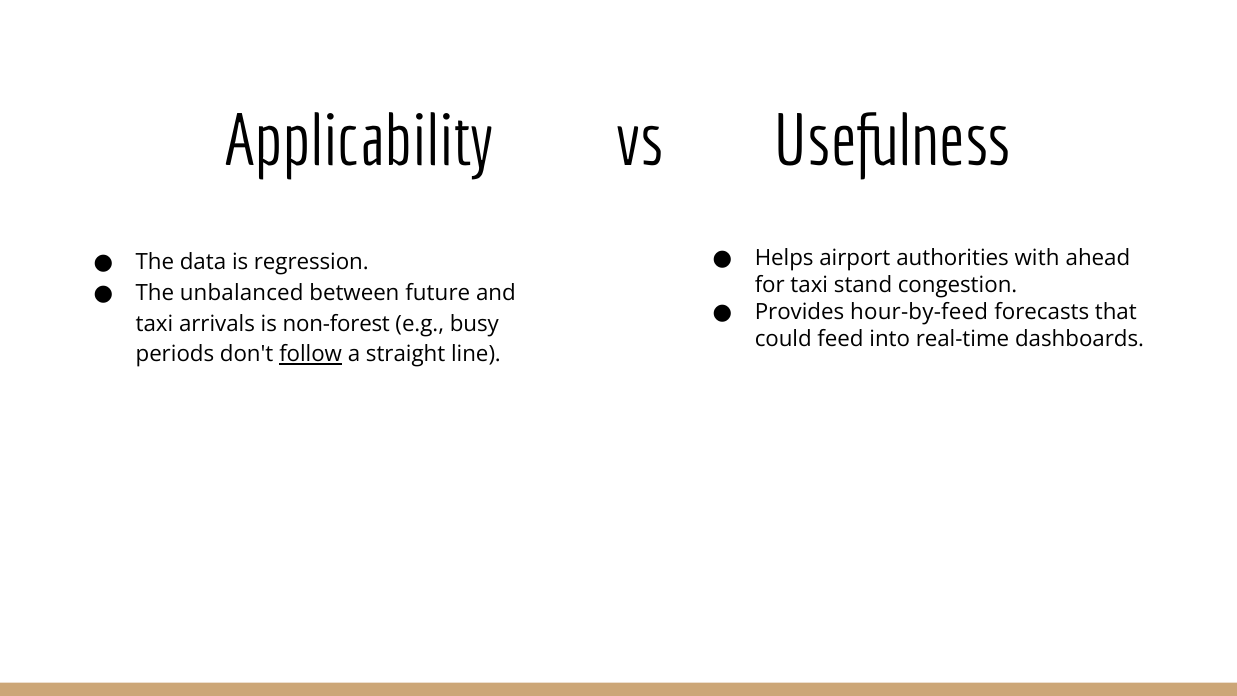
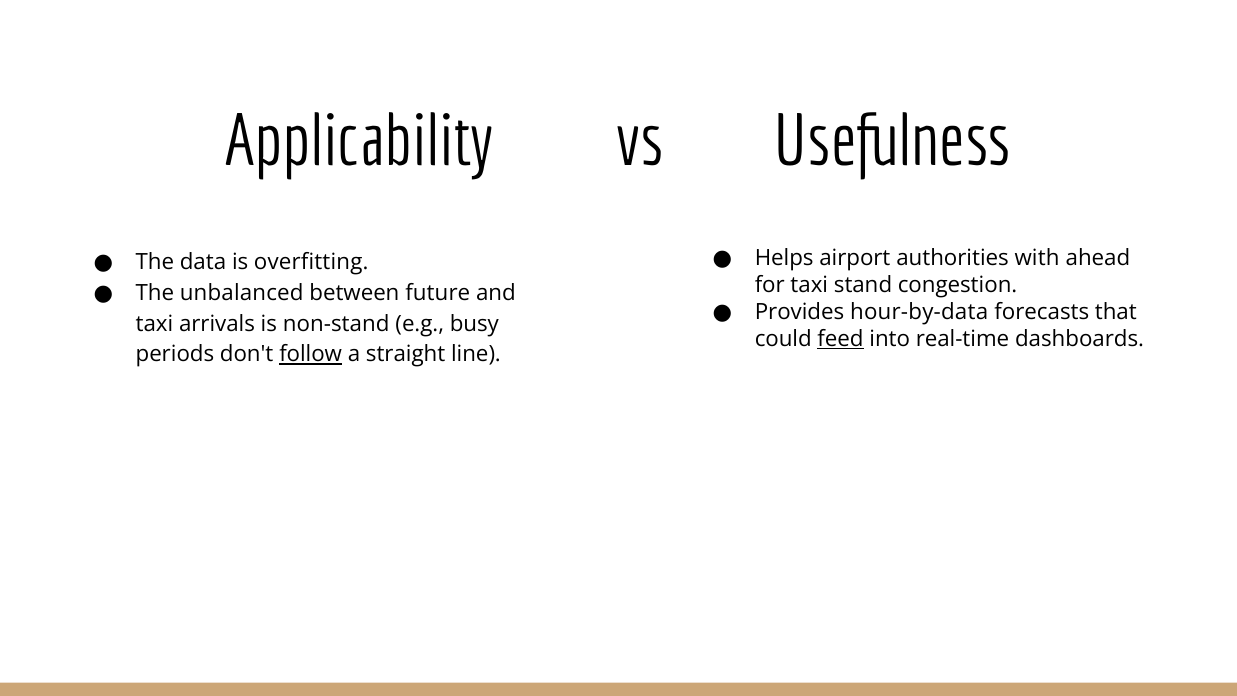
regression: regression -> overfitting (311, 262)
hour-by-feed: hour-by-feed -> hour-by-data (919, 312)
non-forest: non-forest -> non-stand (336, 324)
feed underline: none -> present (841, 339)
